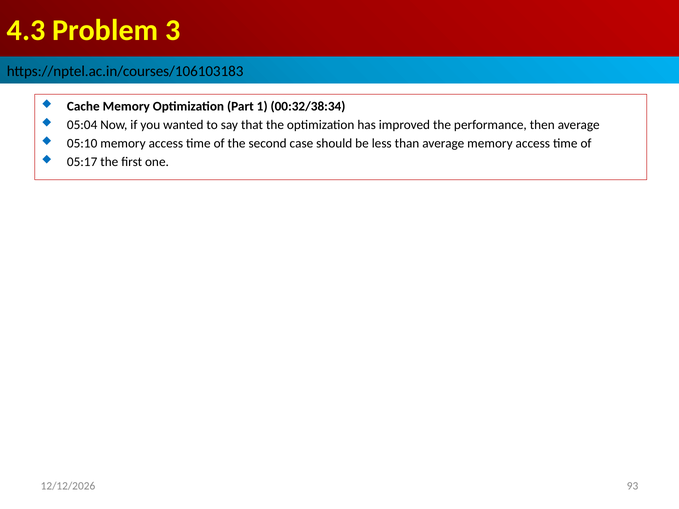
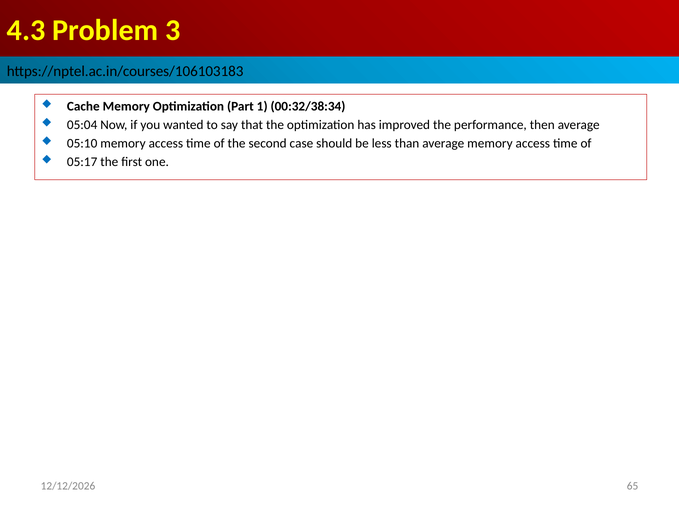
93: 93 -> 65 (633, 486)
